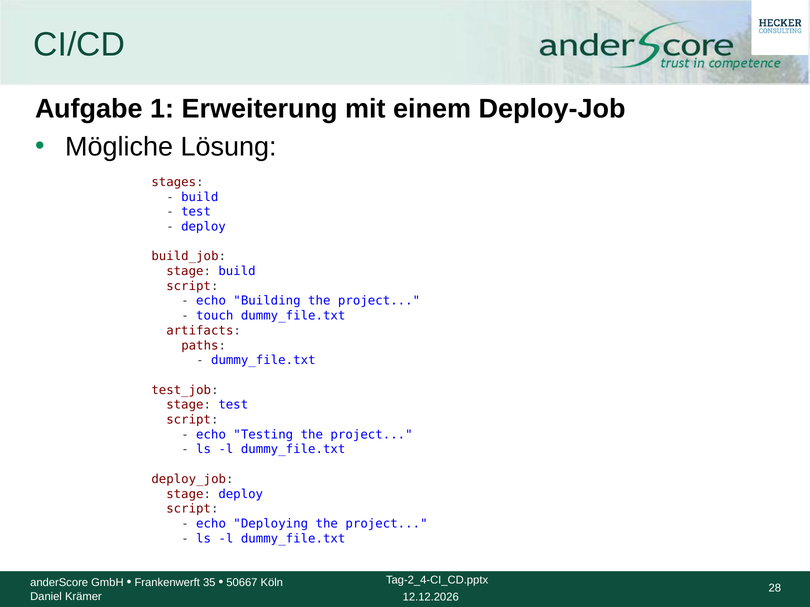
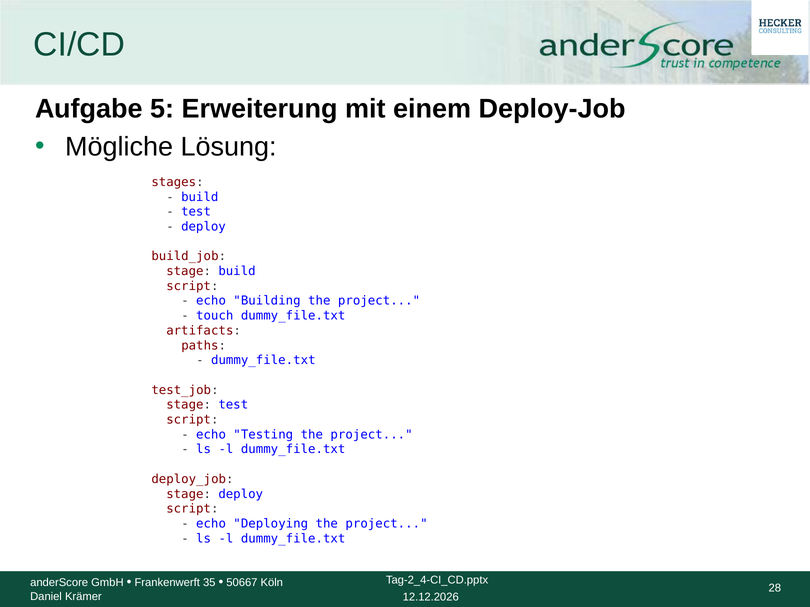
1: 1 -> 5 (162, 109)
